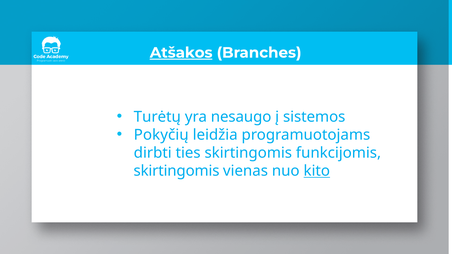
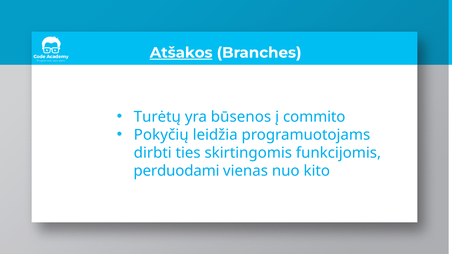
nesaugo: nesaugo -> būsenos (241, 117)
sistemos: sistemos -> commito (314, 117)
skirtingomis: skirtingomis -> perduodami (176, 171)
kito underline: present -> none (317, 171)
